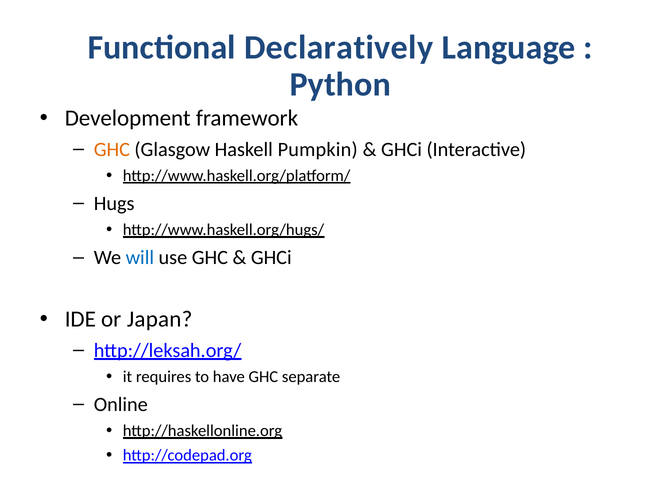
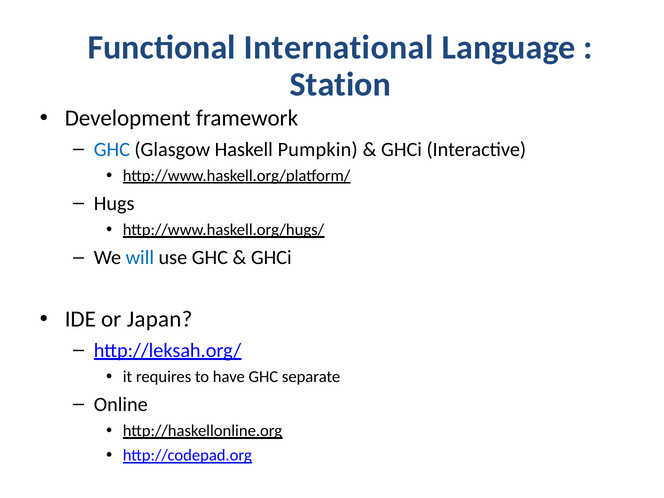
Declaratively: Declaratively -> International (339, 47)
Python: Python -> Station (340, 84)
GHC colour: orange -> blue (112, 149)
